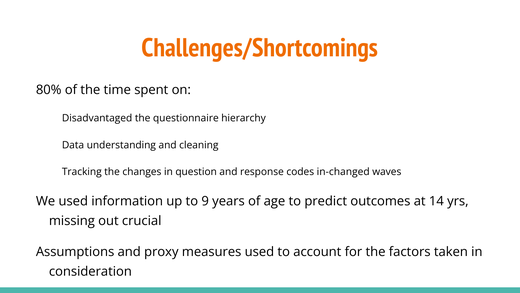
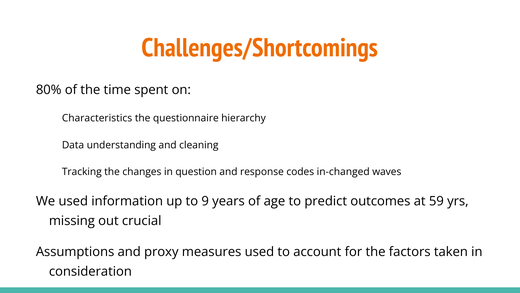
Disadvantaged: Disadvantaged -> Characteristics (97, 118)
14: 14 -> 59 (436, 201)
